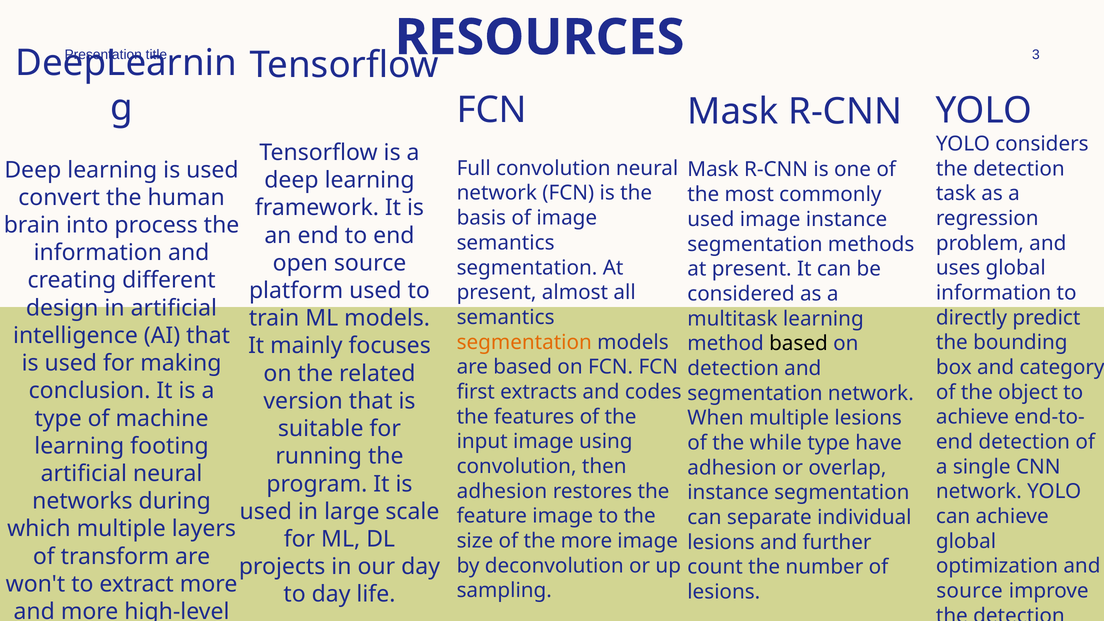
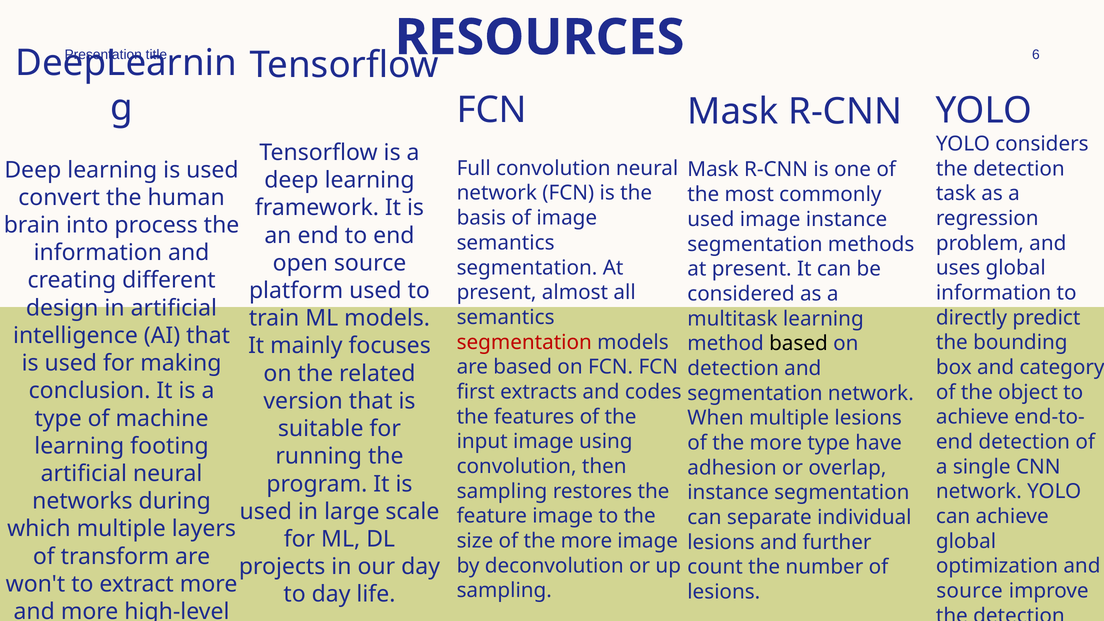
3: 3 -> 6 (1036, 55)
segmentation colour: orange -> red (524, 342)
while: while -> more (776, 443)
adhesion: adhesion -> sampling (502, 491)
